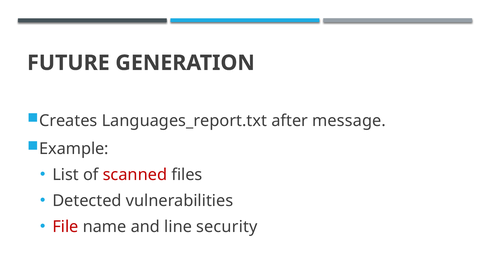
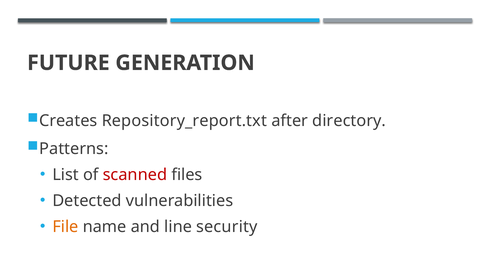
Languages_report.txt: Languages_report.txt -> Repository_report.txt (184, 121)
message: message -> directory (349, 121)
Example: Example -> Patterns (74, 149)
File colour: red -> orange (65, 226)
